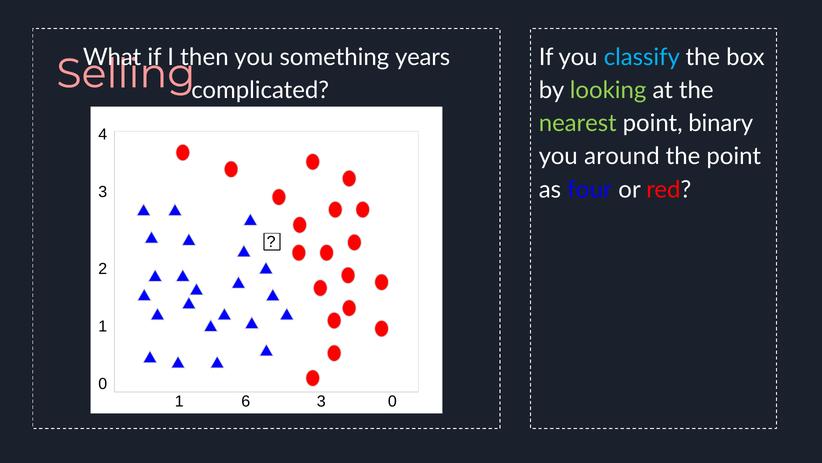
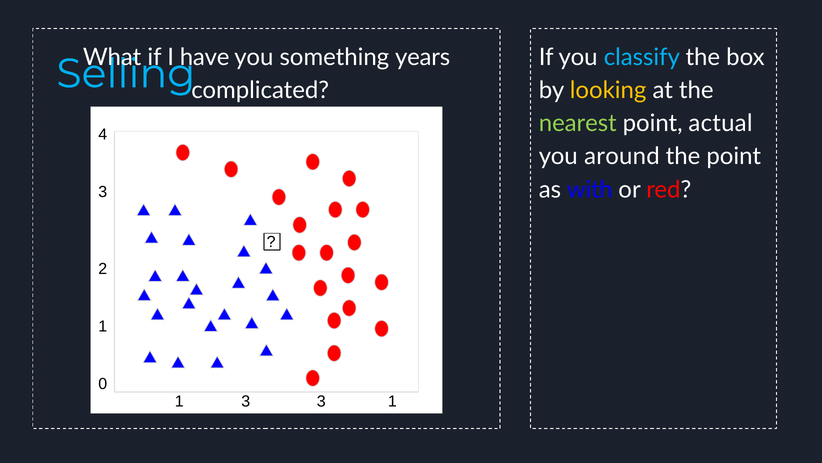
then: then -> have (205, 57)
Selling colour: pink -> light blue (126, 74)
looking colour: light green -> yellow (608, 90)
binary: binary -> actual (721, 123)
four: four -> with (590, 189)
1 6: 6 -> 3 (246, 401)
3 0: 0 -> 1 (392, 401)
